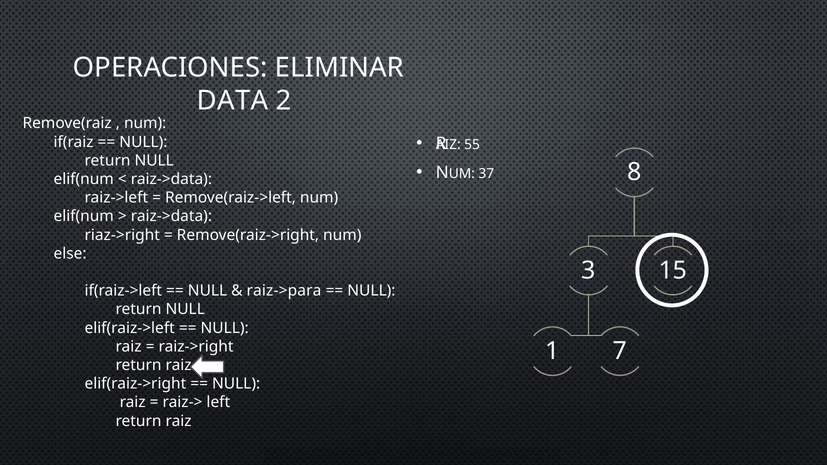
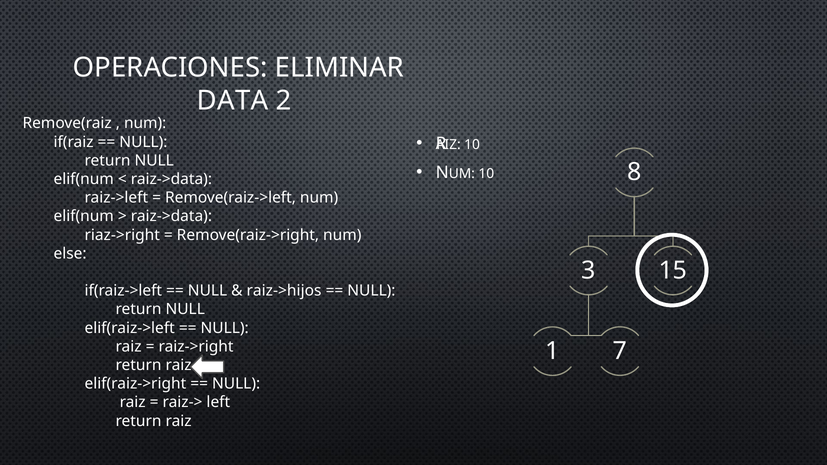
55: 55 -> 10 (472, 145)
37: 37 -> 10 (486, 174)
raiz->para: raiz->para -> raiz->hijos (284, 291)
